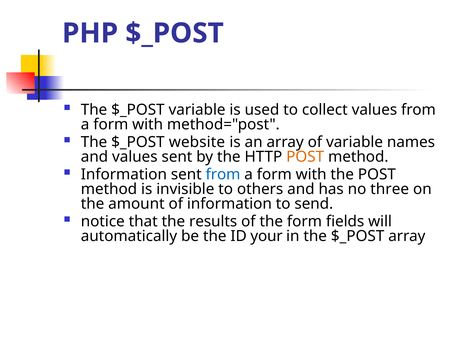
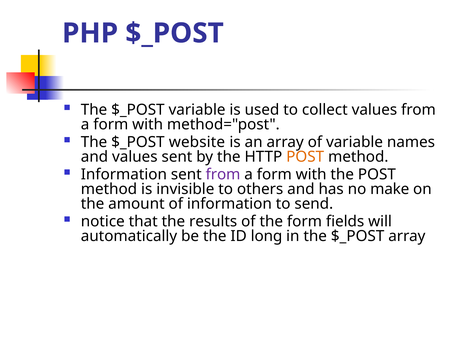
from colour: blue -> purple (223, 174)
three: three -> make (390, 189)
your: your -> long (267, 236)
